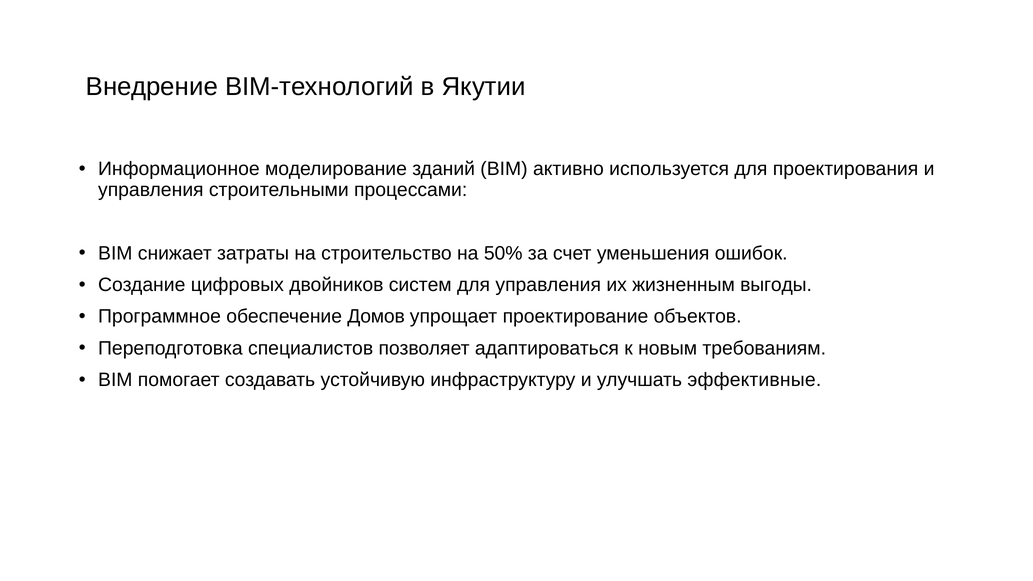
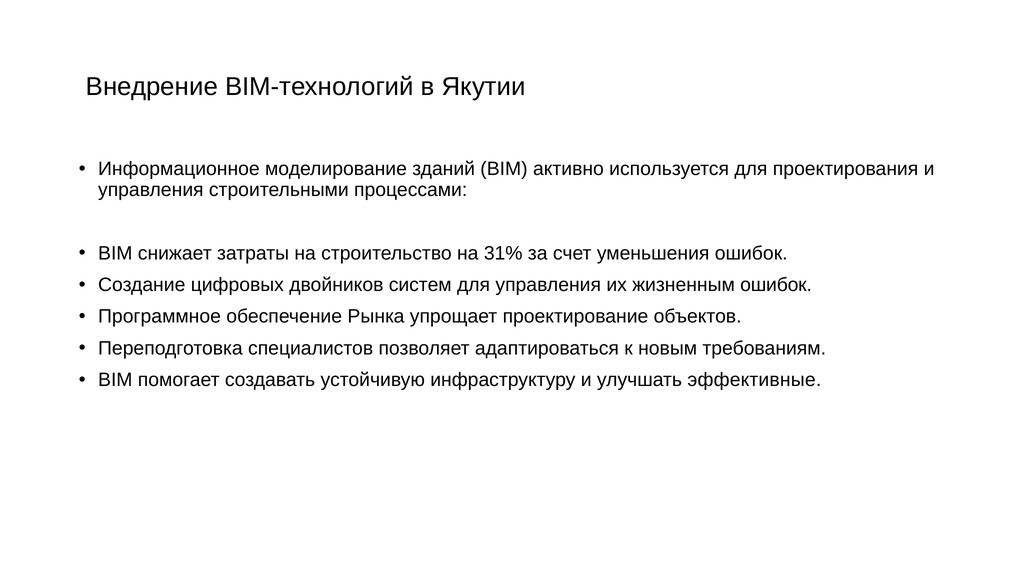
50%: 50% -> 31% (503, 253)
жизненным выгоды: выгоды -> ошибок (776, 285)
Домов: Домов -> Рынка (376, 317)
